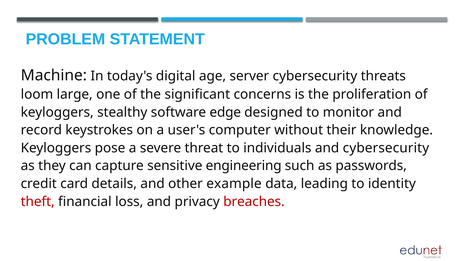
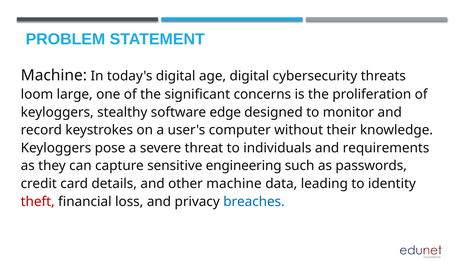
age server: server -> digital (249, 76)
and cybersecurity: cybersecurity -> requirements (386, 148)
other example: example -> machine (234, 184)
breaches colour: red -> blue (254, 202)
